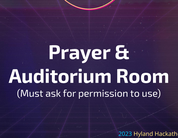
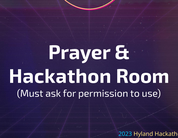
Auditorium: Auditorium -> Hackathon (60, 76)
